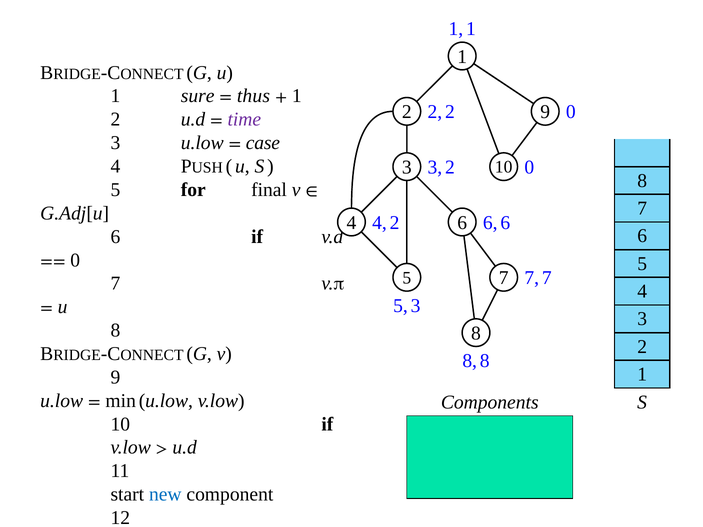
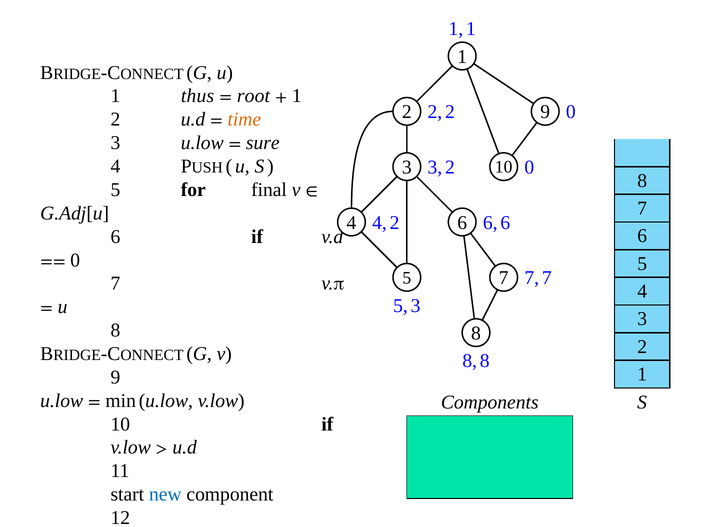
sure: sure -> thus (198, 96)
thus: thus -> root (253, 96)
time colour: purple -> orange (244, 120)
case: case -> sure (263, 143)
